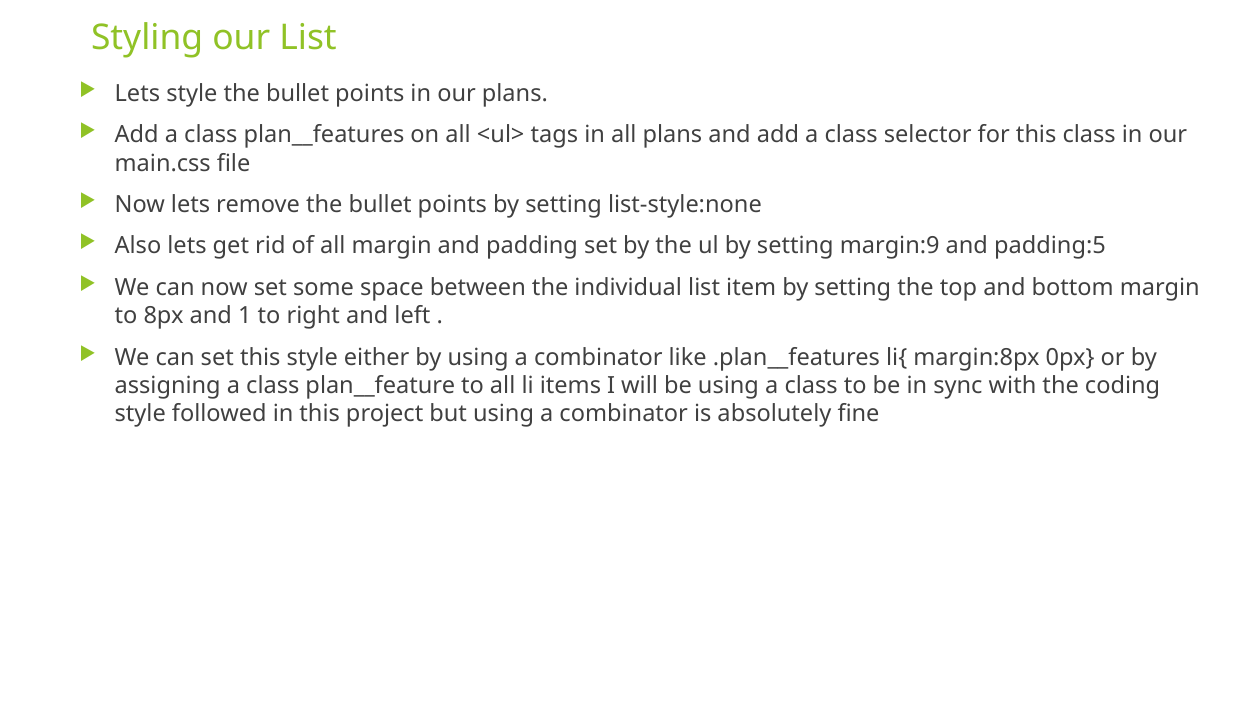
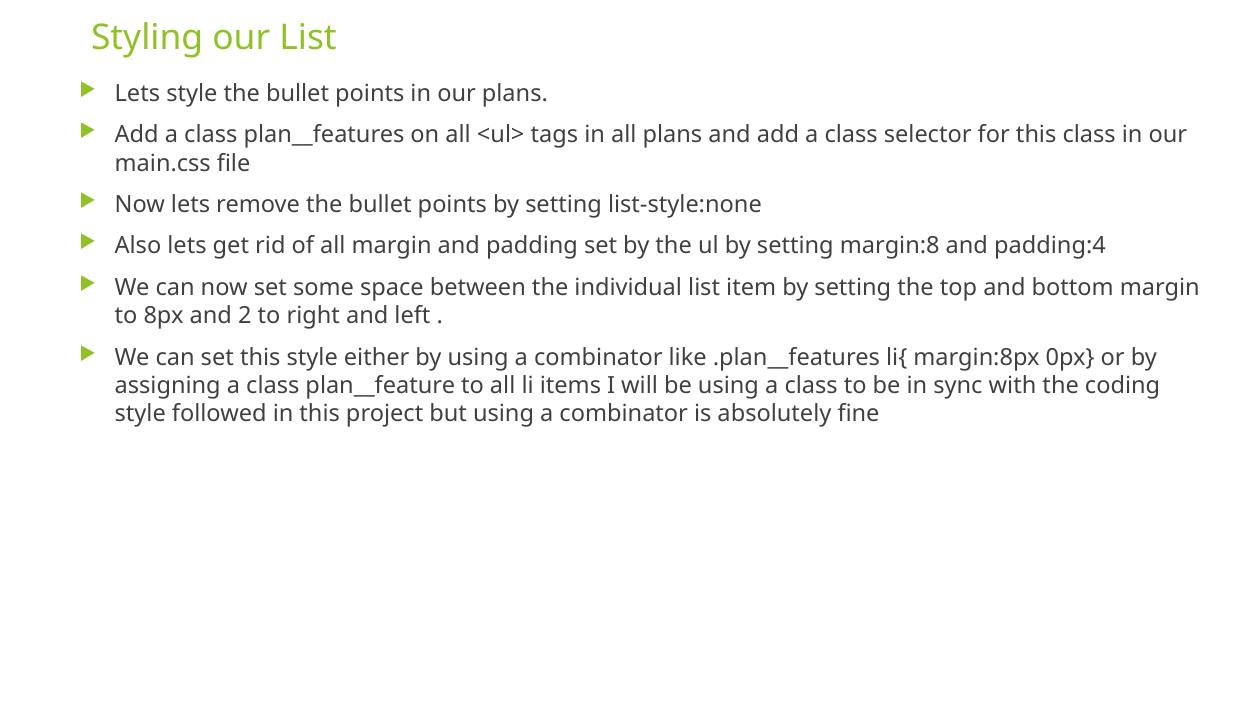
margin:9: margin:9 -> margin:8 (890, 246)
padding:5: padding:5 -> padding:4 (1050, 246)
1: 1 -> 2 (245, 316)
